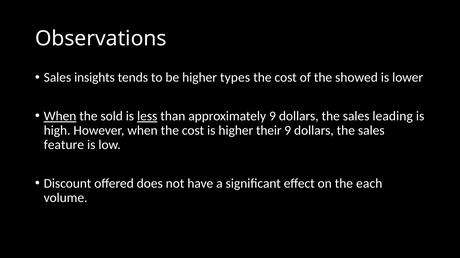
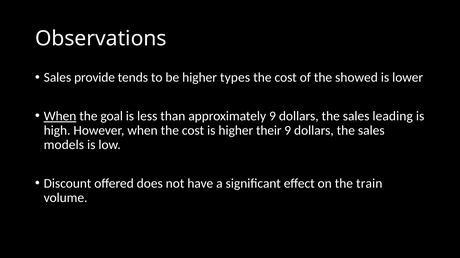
insights: insights -> provide (95, 78)
sold: sold -> goal (112, 116)
less underline: present -> none (147, 116)
feature: feature -> models (64, 145)
each: each -> train (369, 184)
